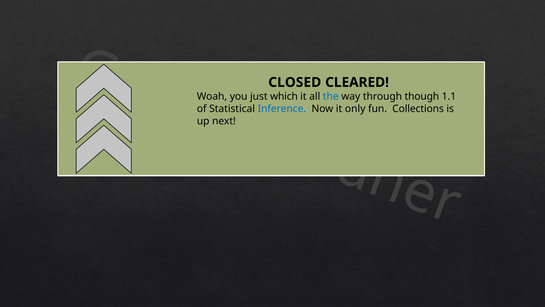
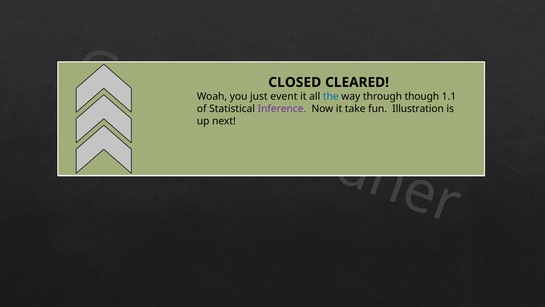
which: which -> event (284, 96)
Inference colour: blue -> purple (282, 109)
only: only -> take (355, 109)
Collections: Collections -> Illustration (418, 109)
